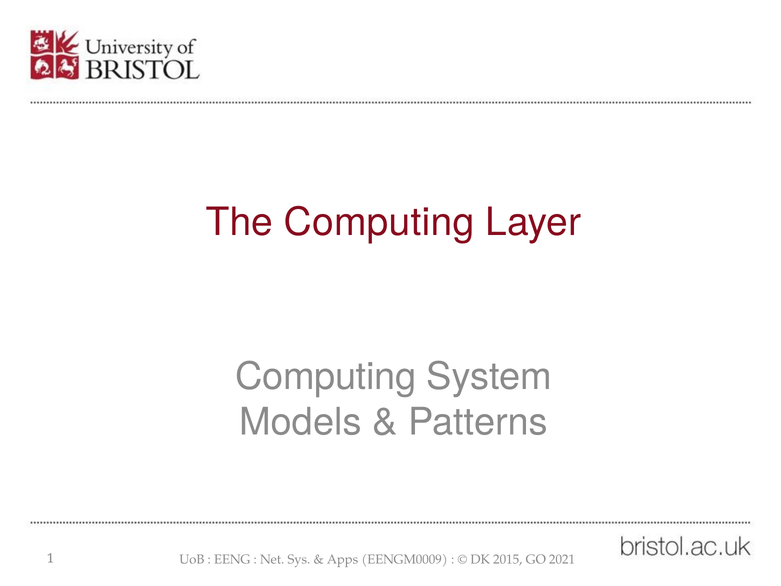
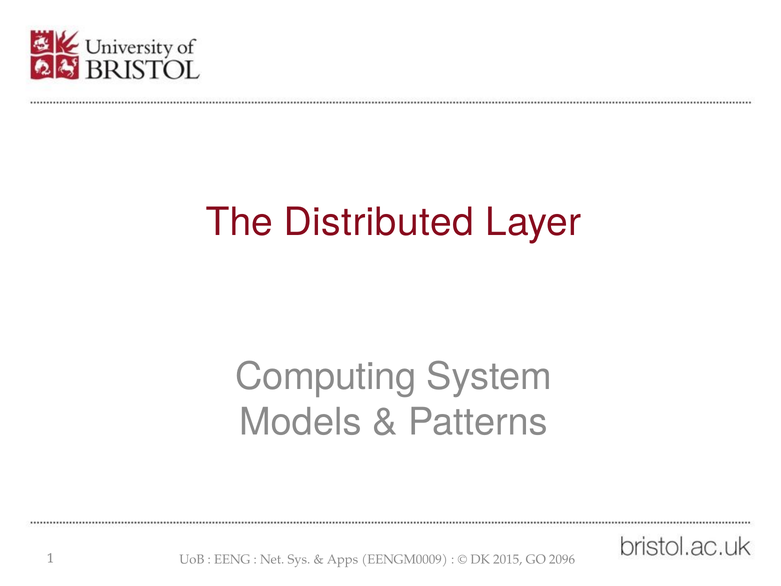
The Computing: Computing -> Distributed (379, 222)
2021: 2021 -> 2096 (562, 559)
